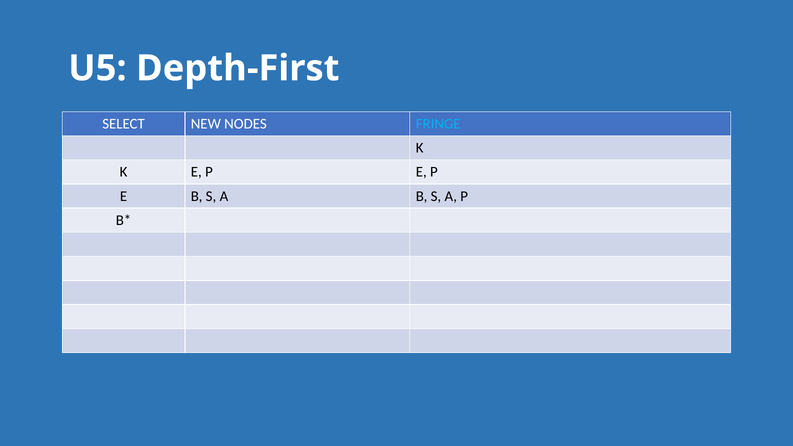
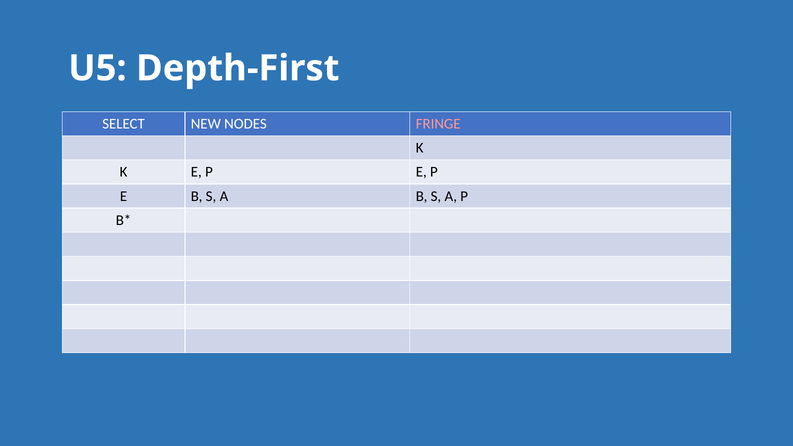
FRINGE colour: light blue -> pink (438, 124)
